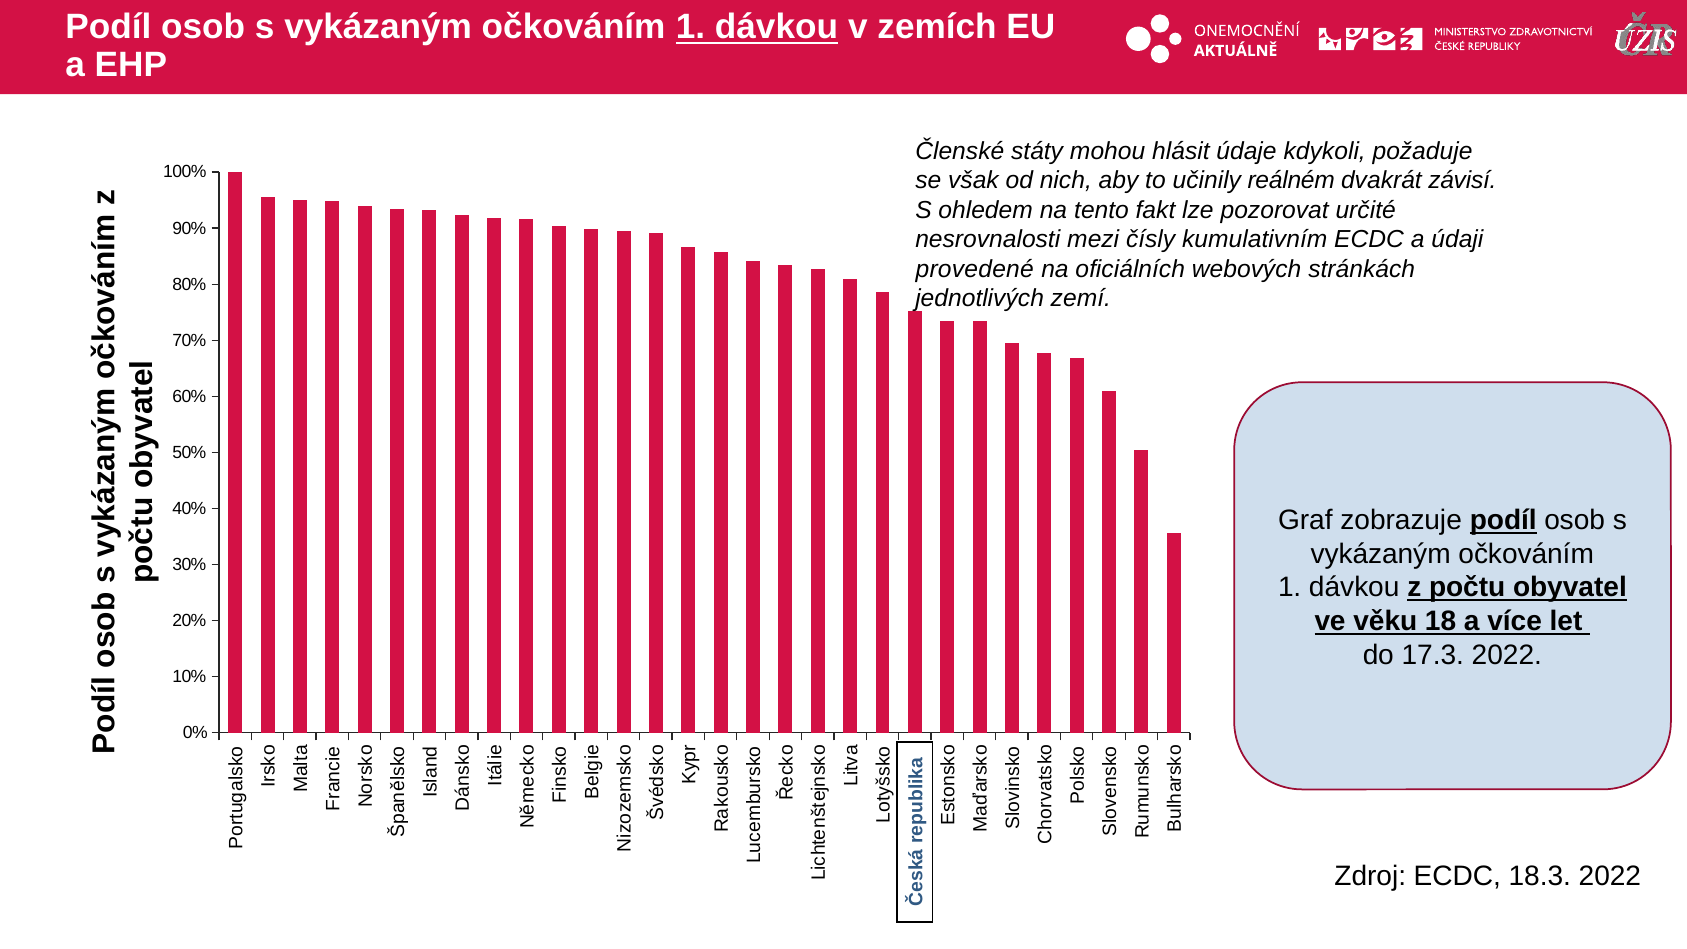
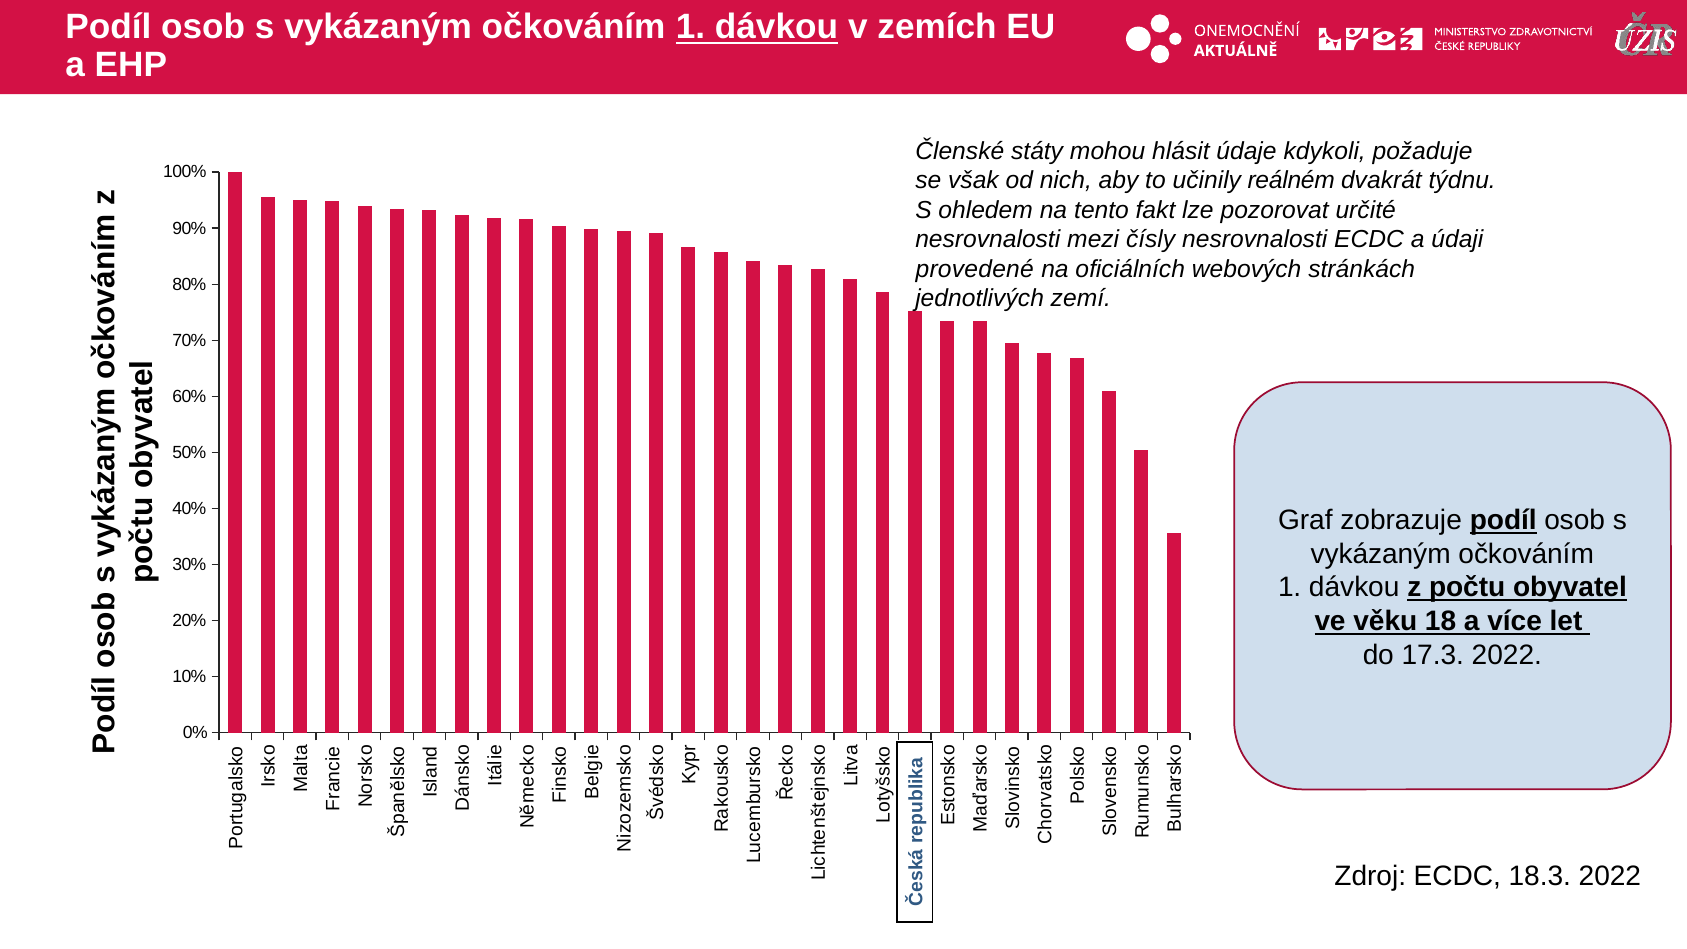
závisí: závisí -> týdnu (1462, 181)
čísly kumulativním: kumulativním -> nesrovnalosti (1255, 240)
